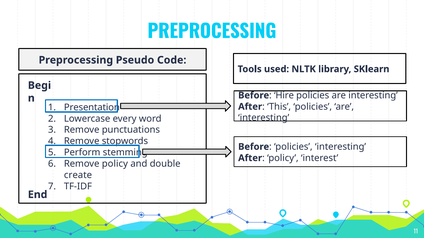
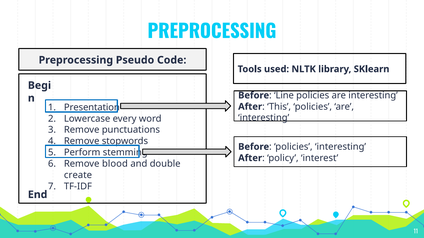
Hire: Hire -> Line (284, 96)
Remove policy: policy -> blood (115, 164)
